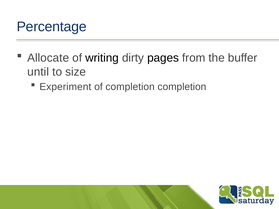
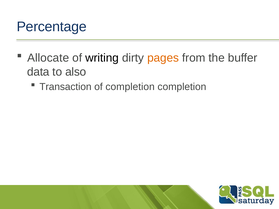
pages colour: black -> orange (163, 58)
until: until -> data (38, 72)
size: size -> also (76, 72)
Experiment: Experiment -> Transaction (65, 87)
